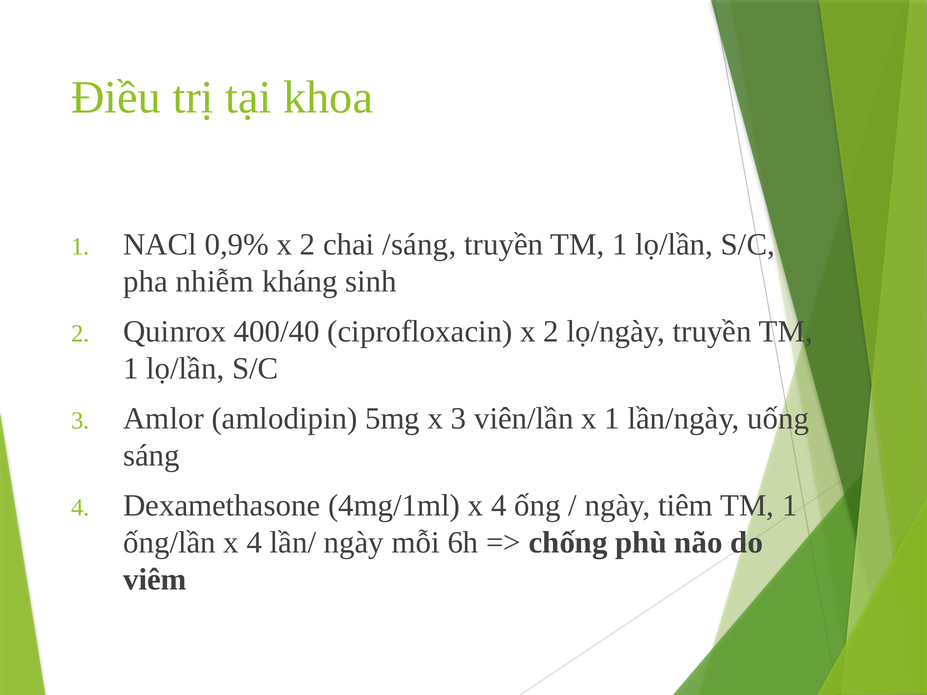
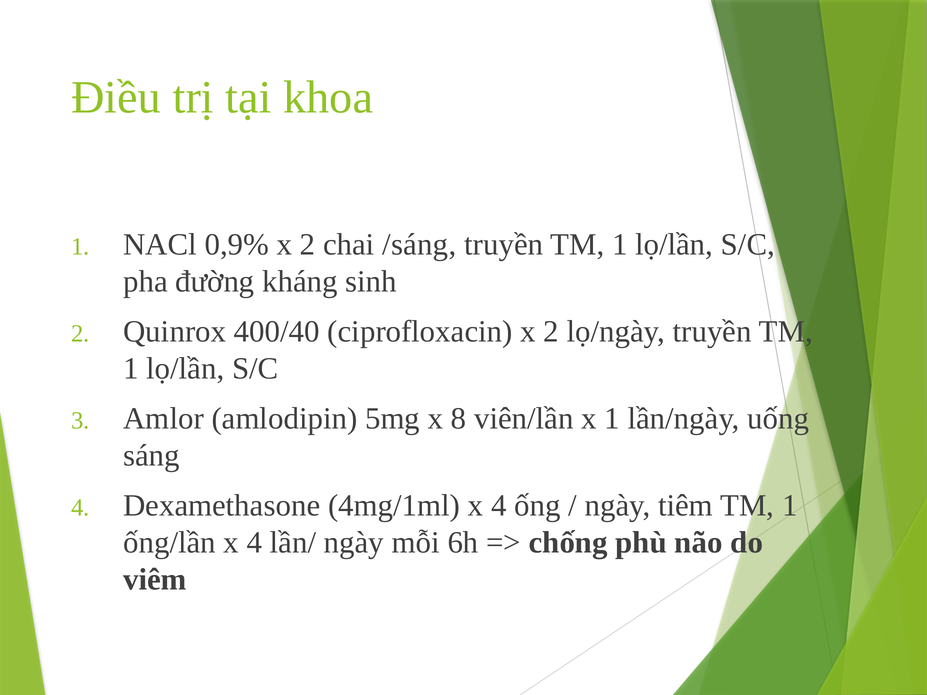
nhiễm: nhiễm -> đường (215, 281)
x 3: 3 -> 8 (459, 418)
